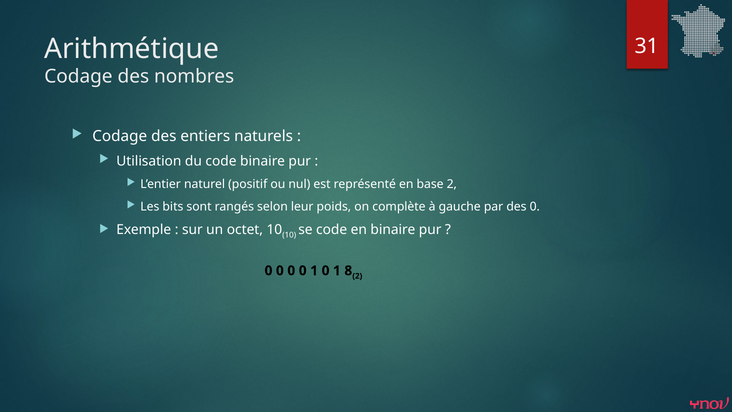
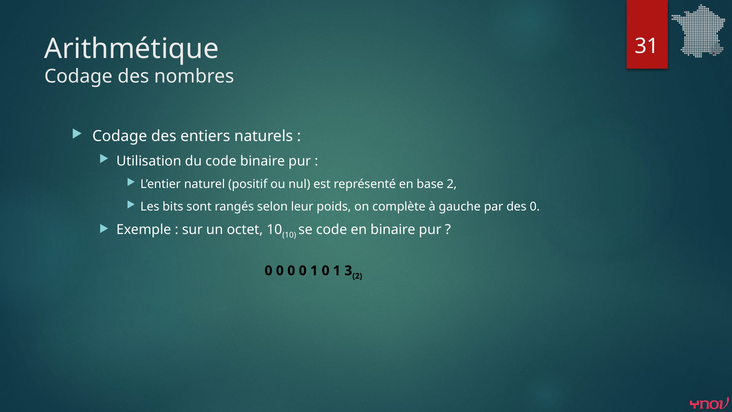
8: 8 -> 3 (348, 271)
